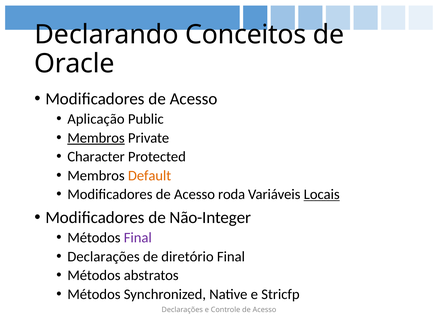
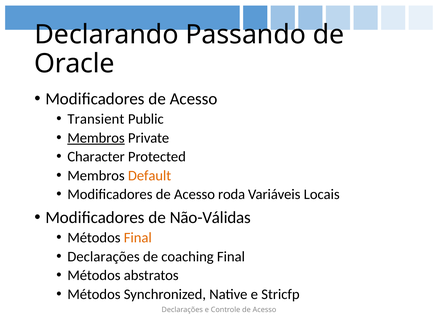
Conceitos: Conceitos -> Passando (246, 35)
Aplicação: Aplicação -> Transient (96, 119)
Locais underline: present -> none (322, 194)
Não-Integer: Não-Integer -> Não-Válidas (210, 217)
Final colour: purple -> orange (138, 237)
diretório: diretório -> coaching (188, 256)
